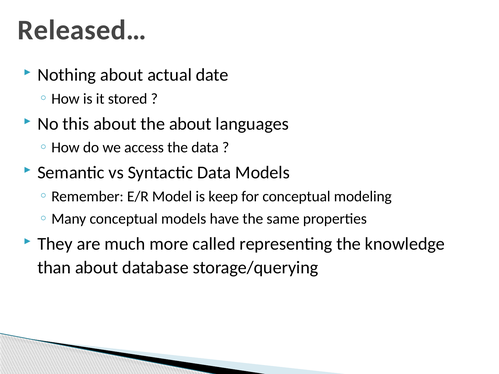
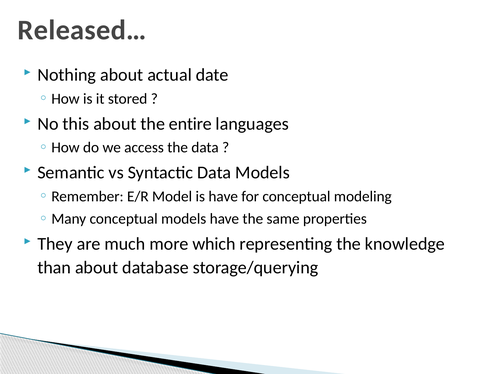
the about: about -> entire (190, 124)
is keep: keep -> have (223, 197)
called: called -> which (214, 244)
